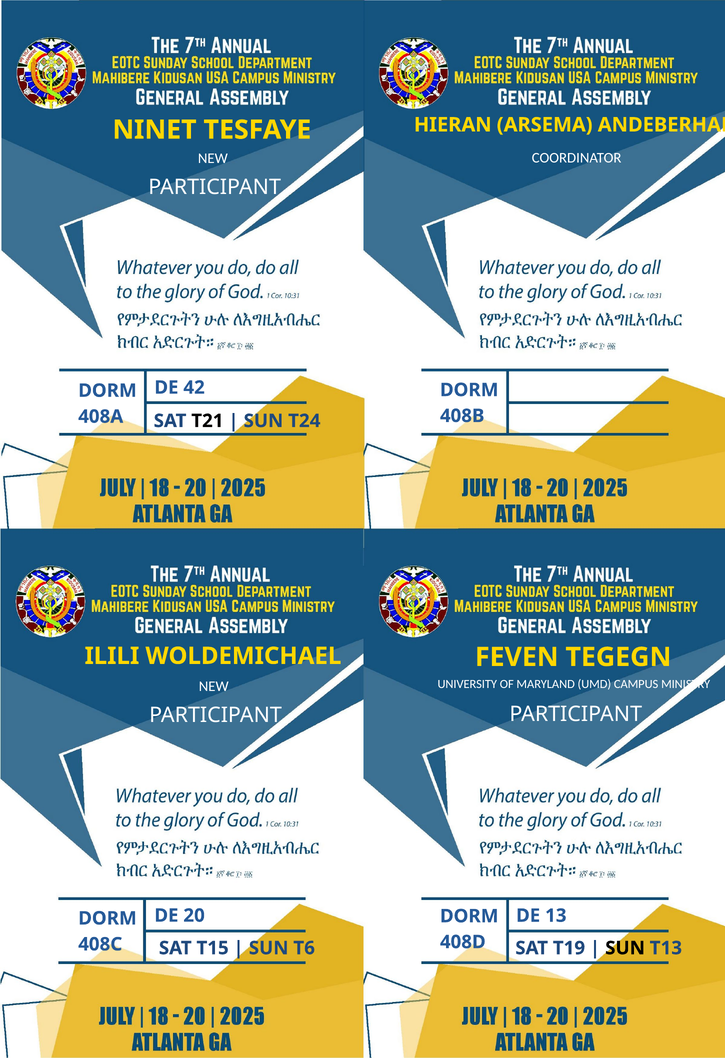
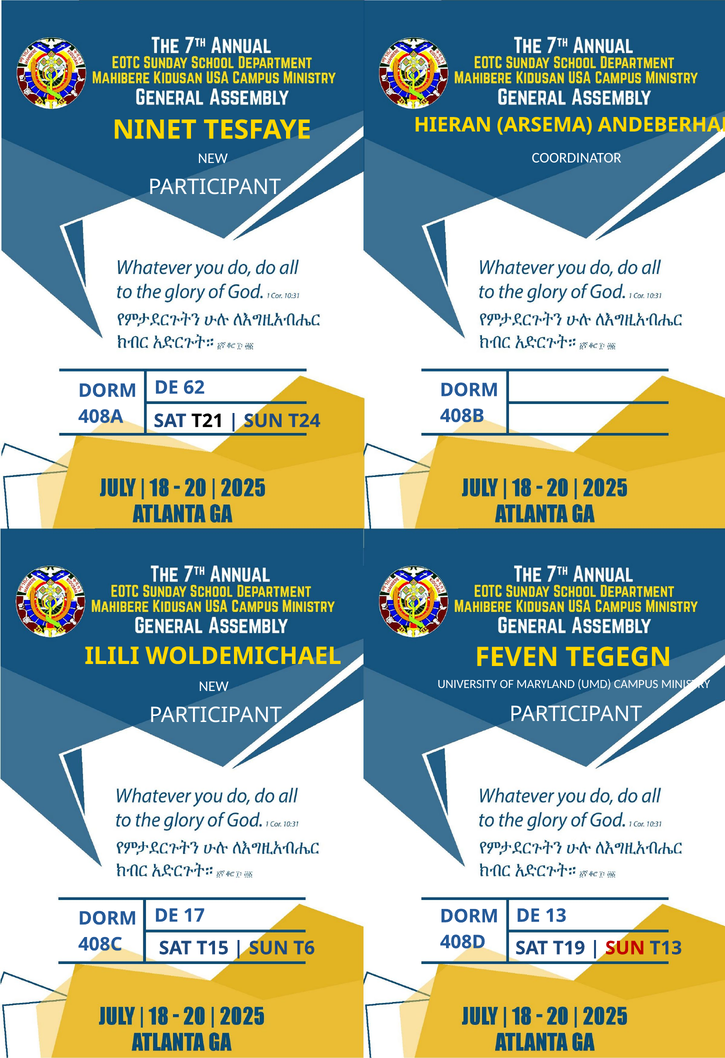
42: 42 -> 62 (194, 388)
20: 20 -> 17 (194, 916)
SUN colour: black -> red (625, 949)
